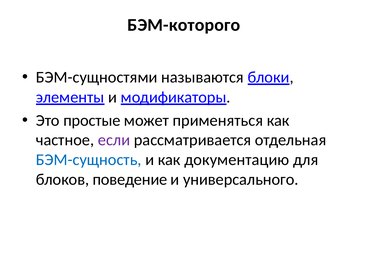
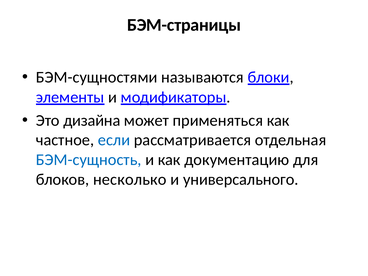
БЭМ-которого: БЭМ-которого -> БЭМ-страницы (184, 25)
простые: простые -> дизайна (92, 120)
если colour: purple -> blue (114, 140)
поведение: поведение -> несколько (130, 179)
